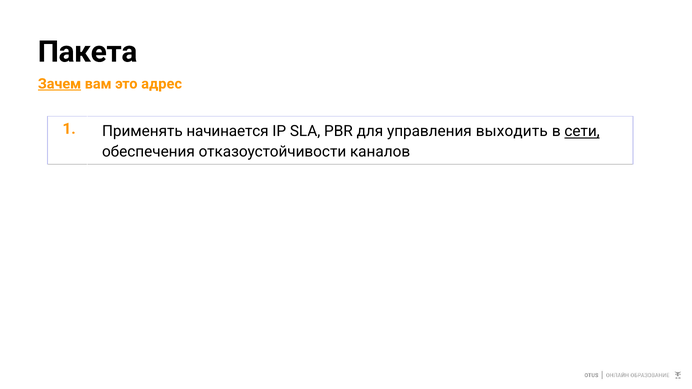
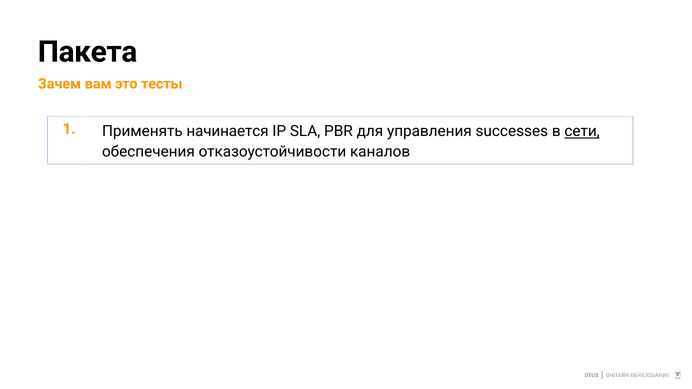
Зачем underline: present -> none (59, 84)
адрес: адрес -> тесты (162, 84)
выходить: выходить -> successes (512, 131)
